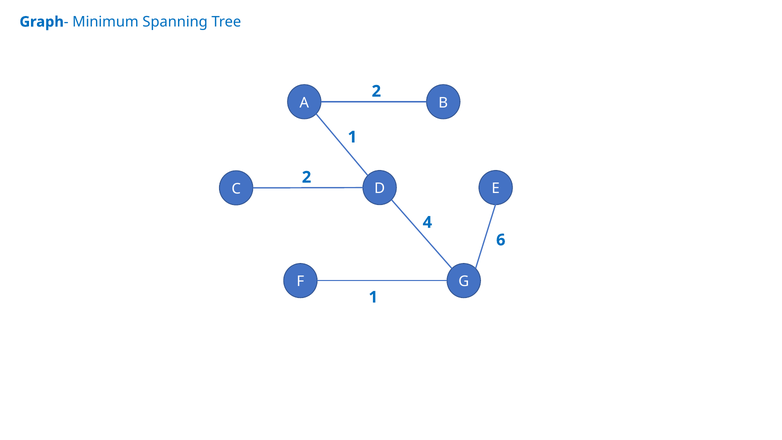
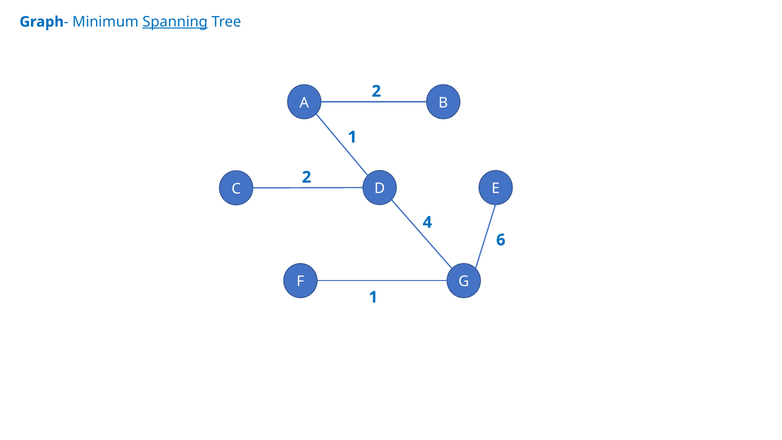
Spanning underline: none -> present (175, 22)
